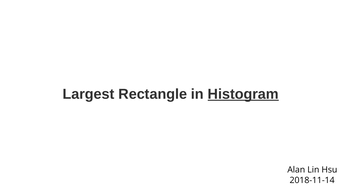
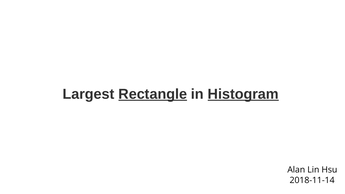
Rectangle underline: none -> present (153, 94)
